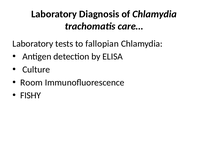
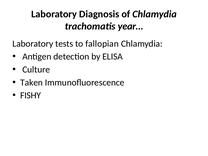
care…: care… -> year… (130, 26)
Room: Room -> Taken (32, 82)
